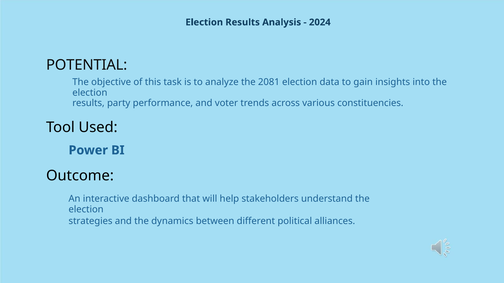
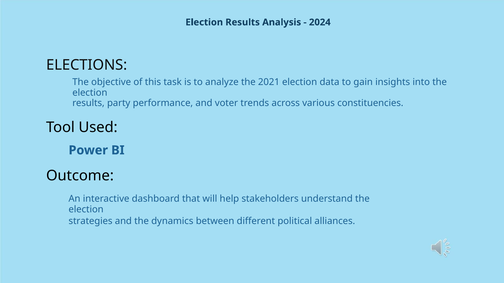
POTENTIAL: POTENTIAL -> ELECTIONS (87, 65)
2081: 2081 -> 2021 (269, 82)
